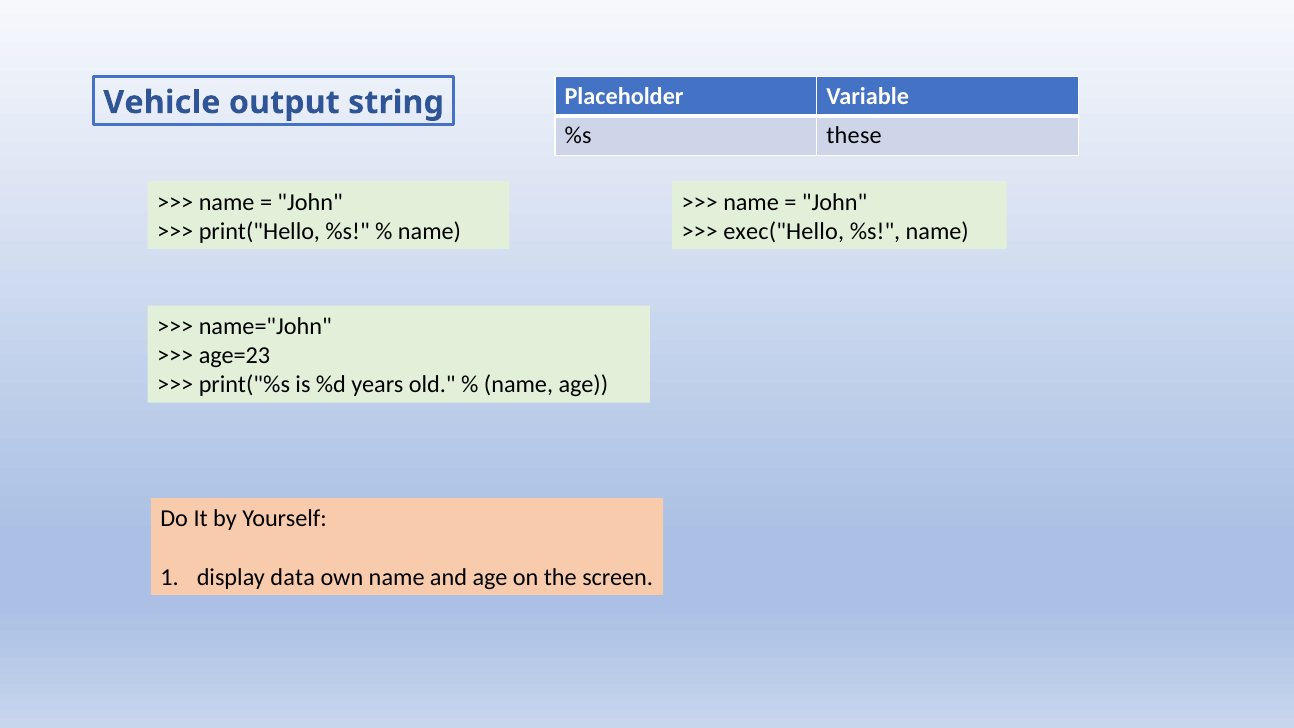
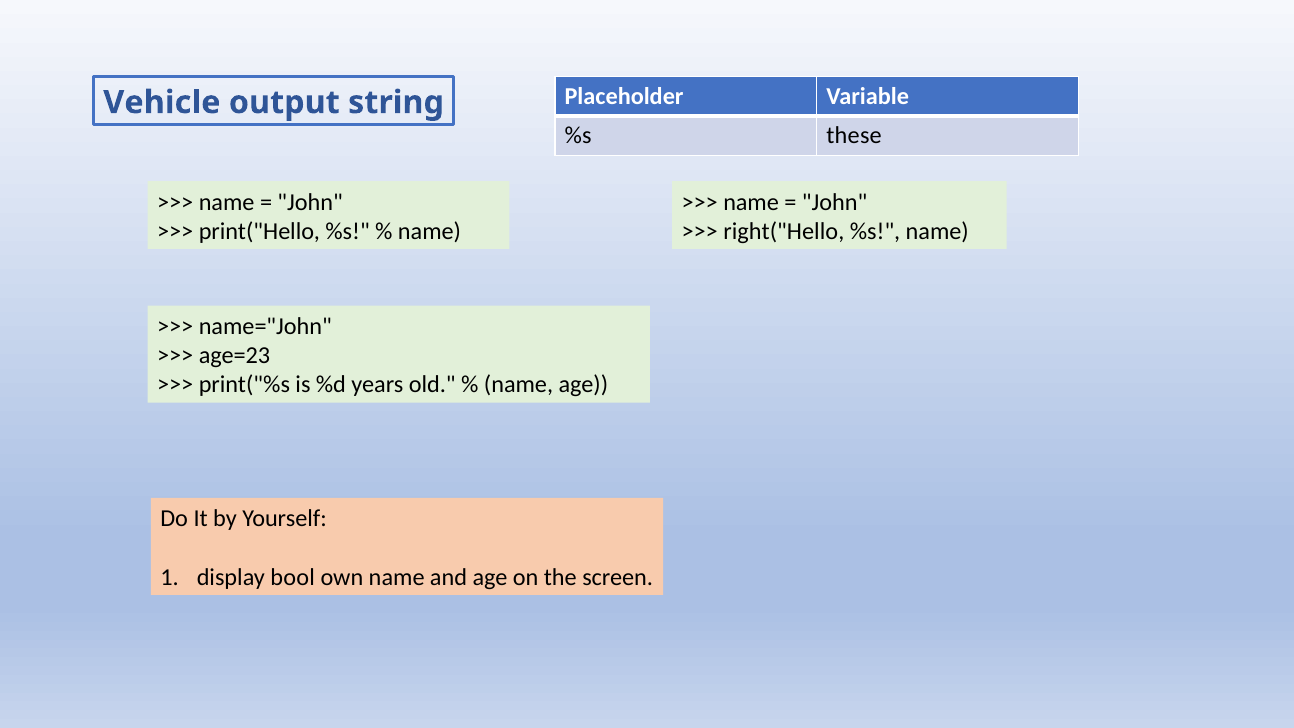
exec("Hello: exec("Hello -> right("Hello (784, 231)
data: data -> bool (293, 577)
